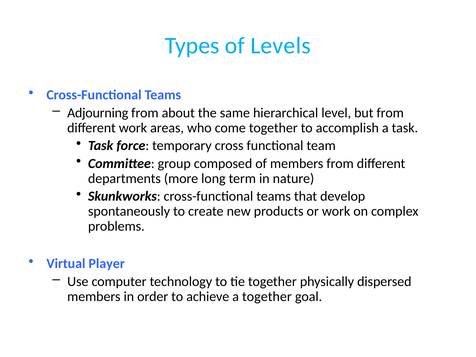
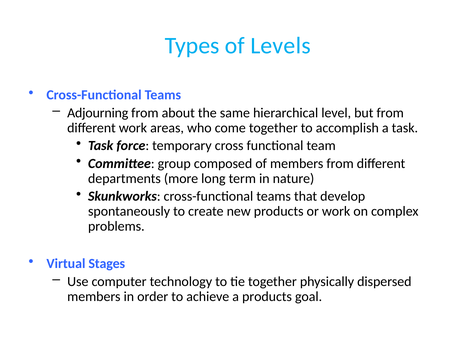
Player: Player -> Stages (107, 264)
a together: together -> products (267, 296)
